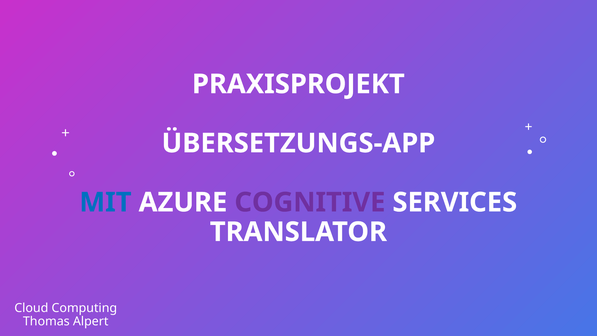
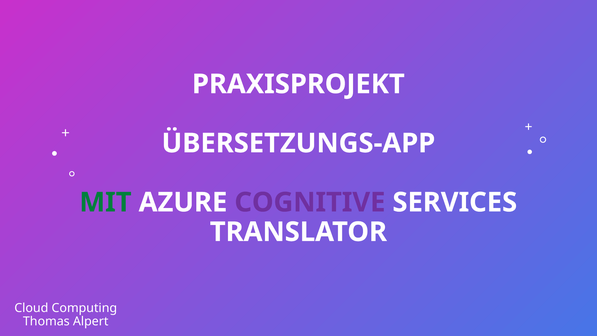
MIT colour: blue -> green (105, 202)
